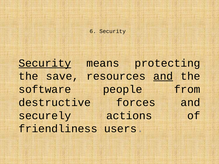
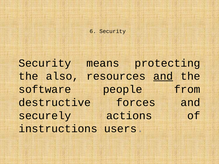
Security underline: present -> none (45, 63)
save: save -> also (62, 76)
friendliness: friendliness -> instructions (58, 129)
